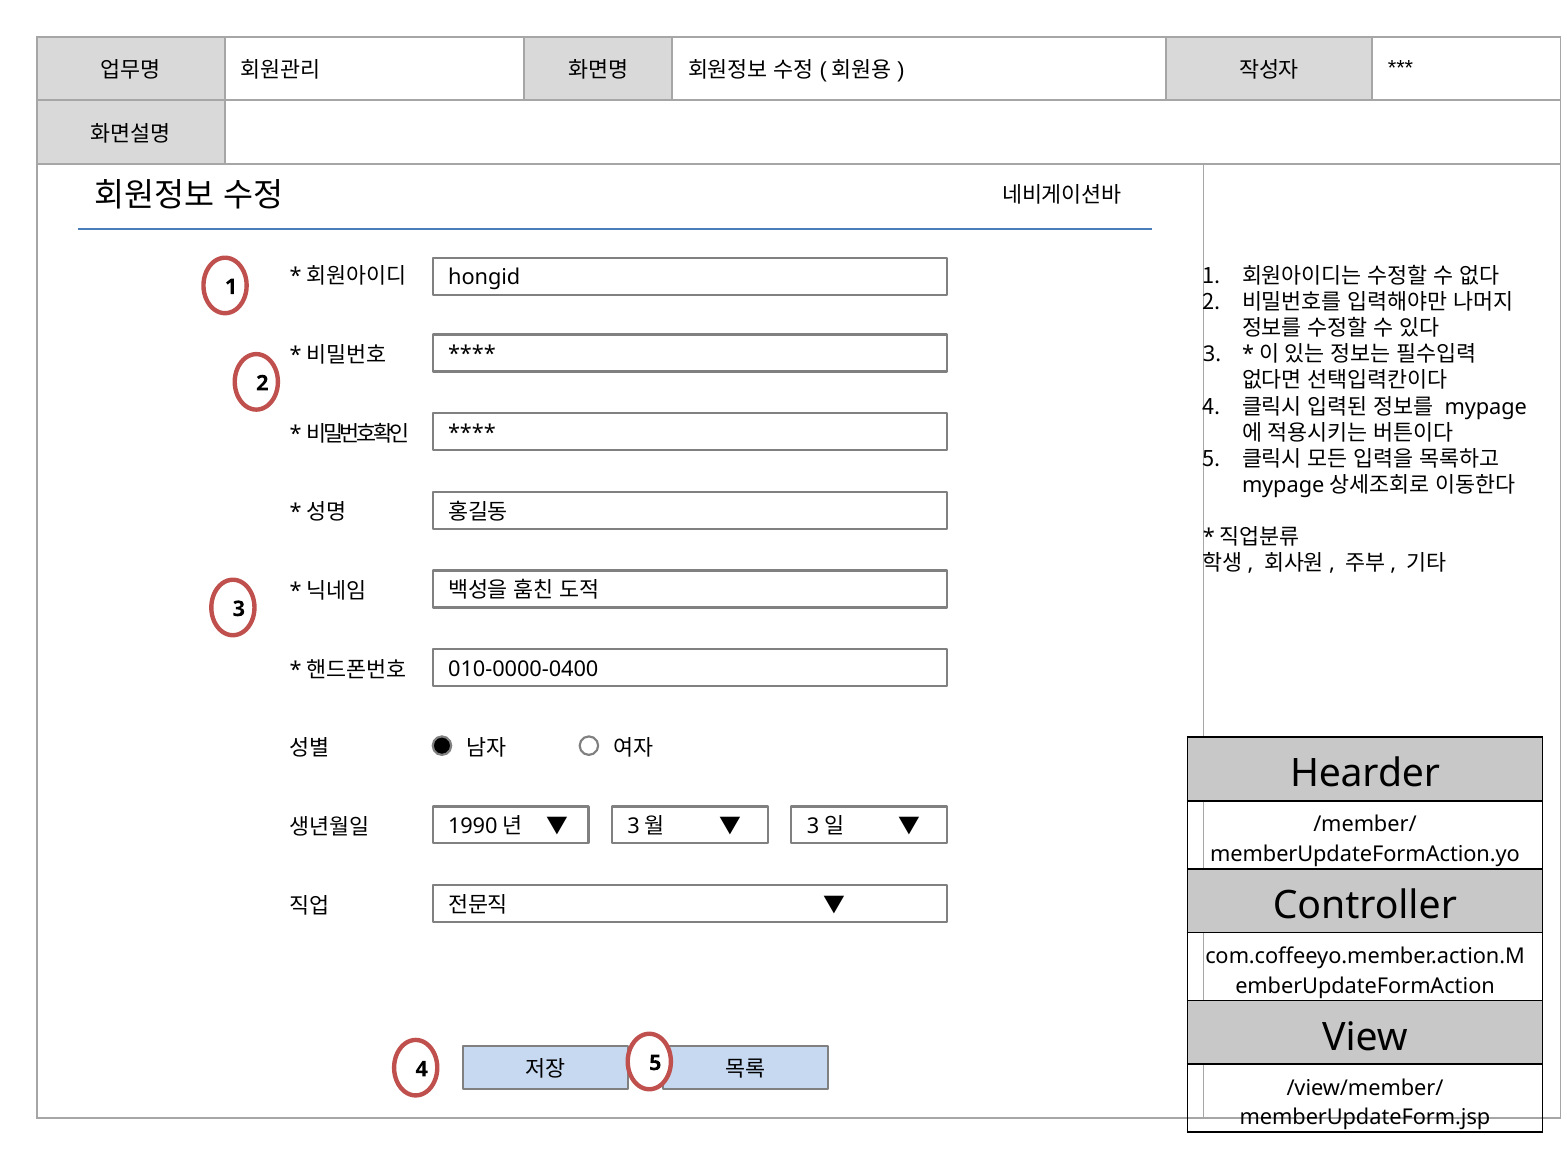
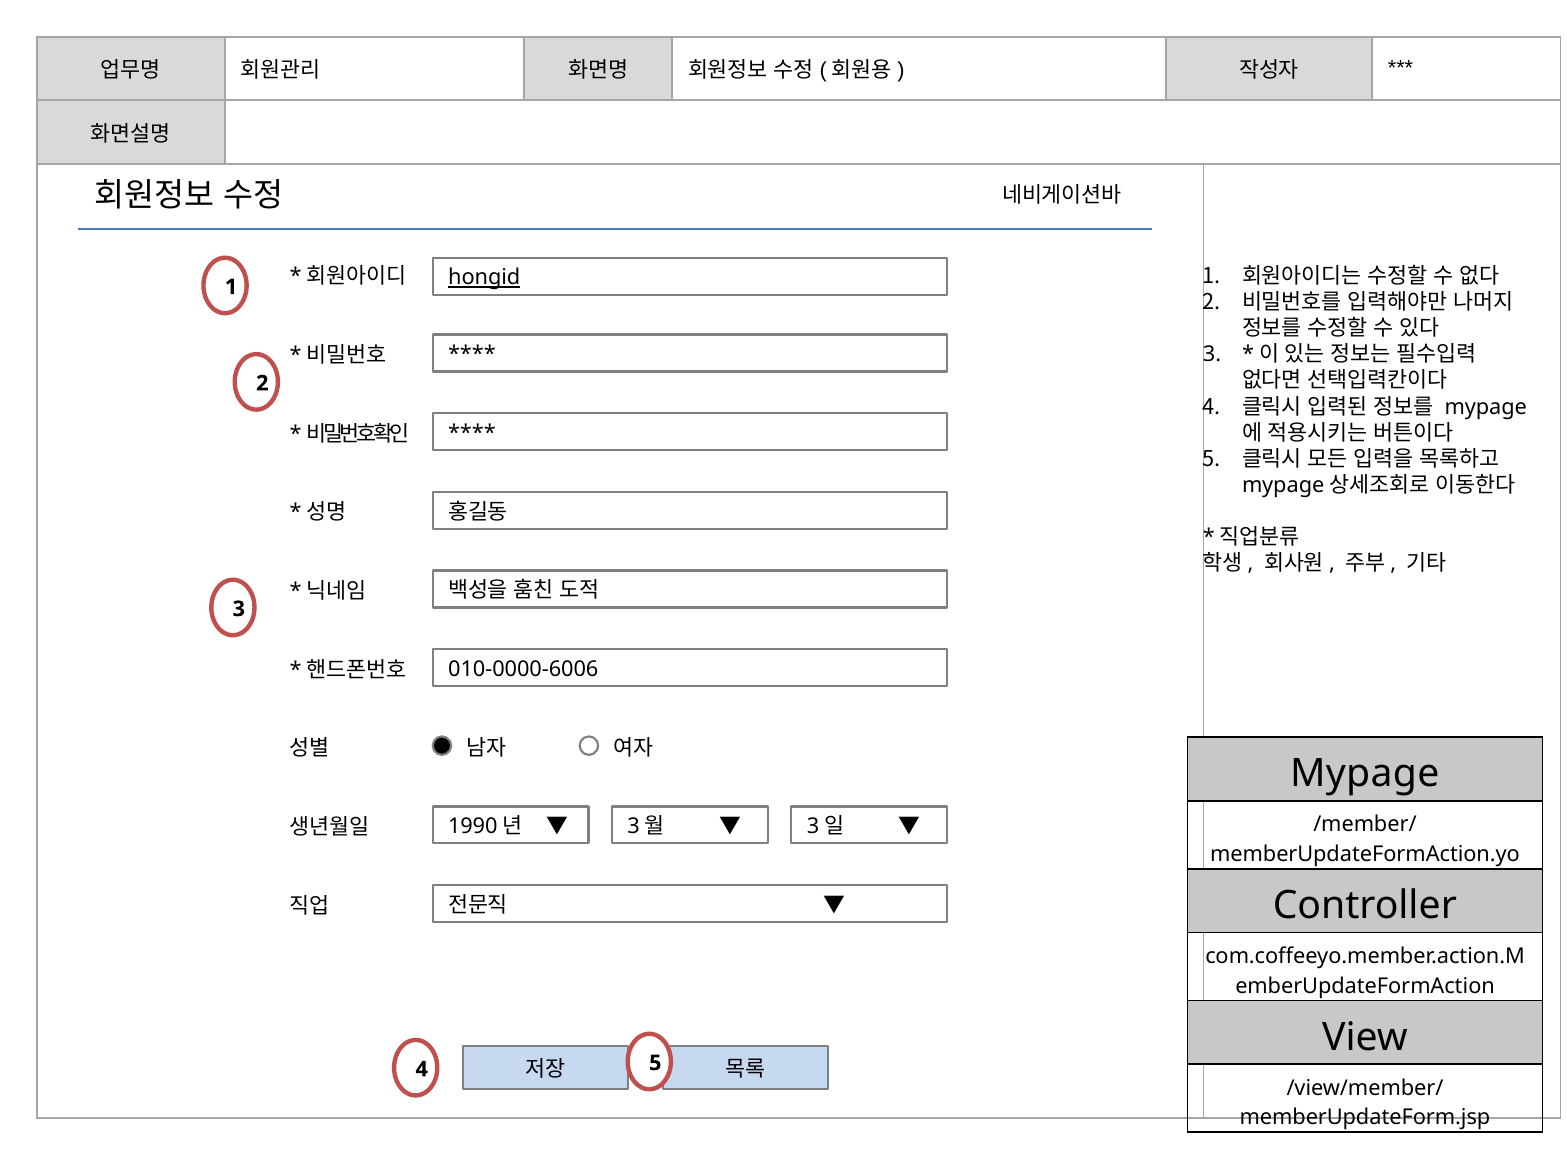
hongid underline: none -> present (484, 278)
010-0000-0400: 010-0000-0400 -> 010-0000-6006 (523, 669)
Hearder: Hearder -> Mypage (1365, 774)
